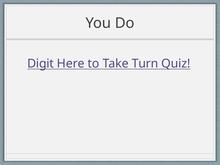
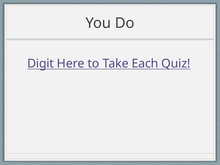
Turn: Turn -> Each (145, 64)
